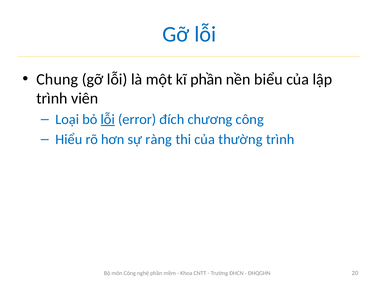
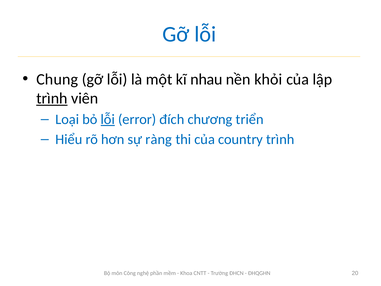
kĩ phần: phần -> nhau (206, 79)
biểu: biểu -> khỏi (268, 79)
trình underline: none -> present (52, 98)
chương công: công -> triển (250, 119)
thường: thường -> country (241, 139)
